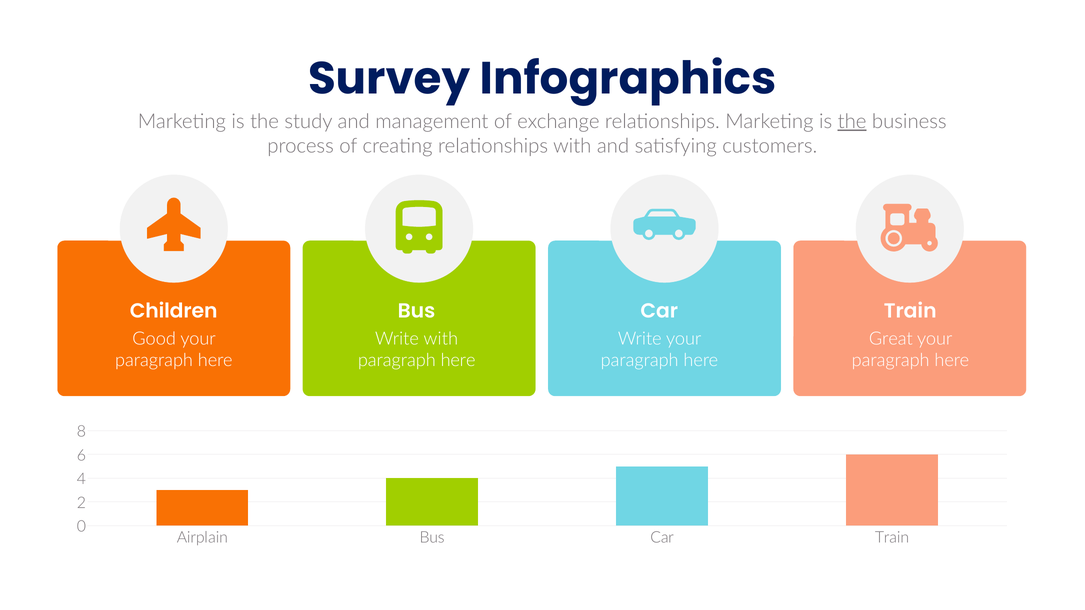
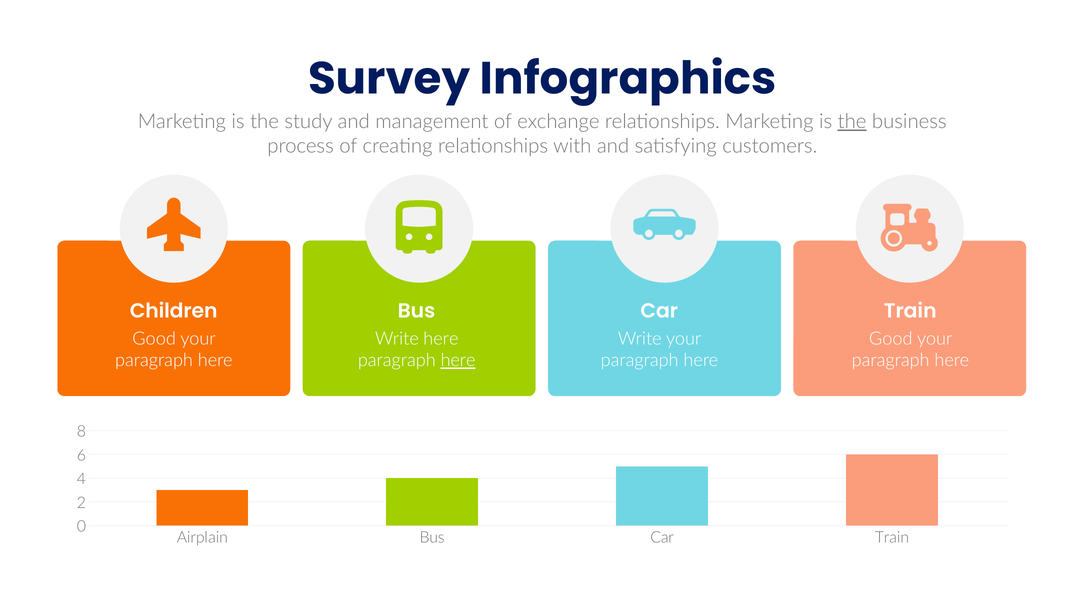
Write with: with -> here (441, 339)
Great: Great -> Good (891, 339)
here underline: none -> present (458, 361)
